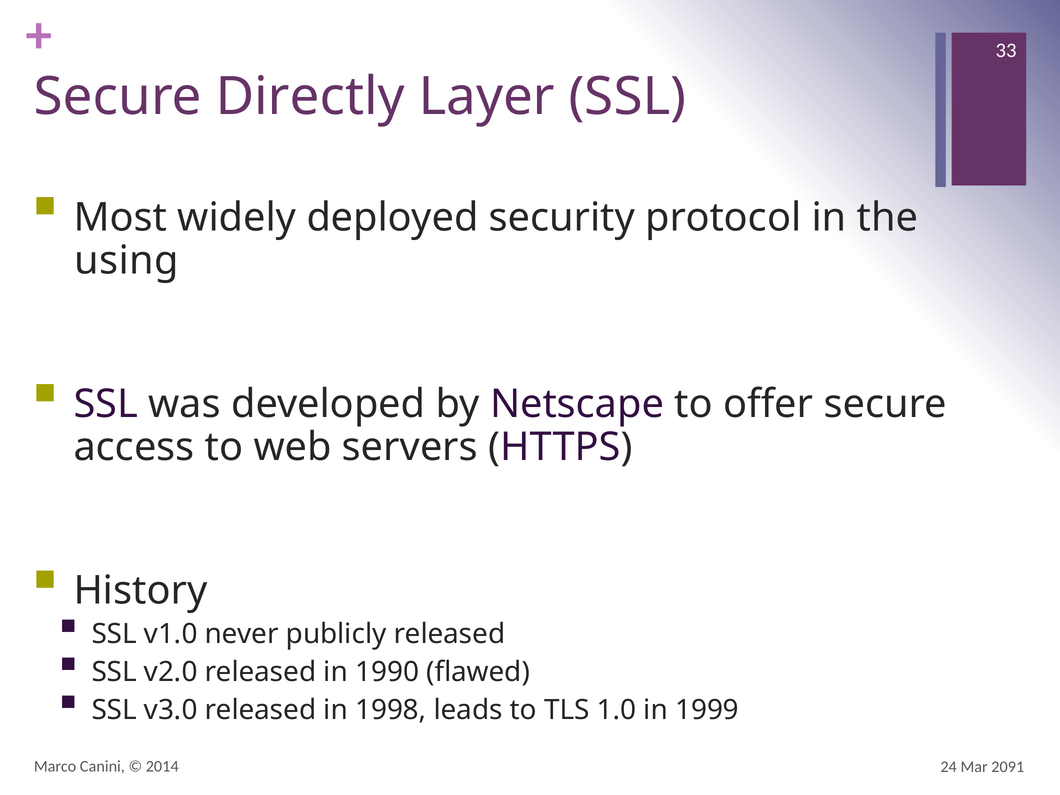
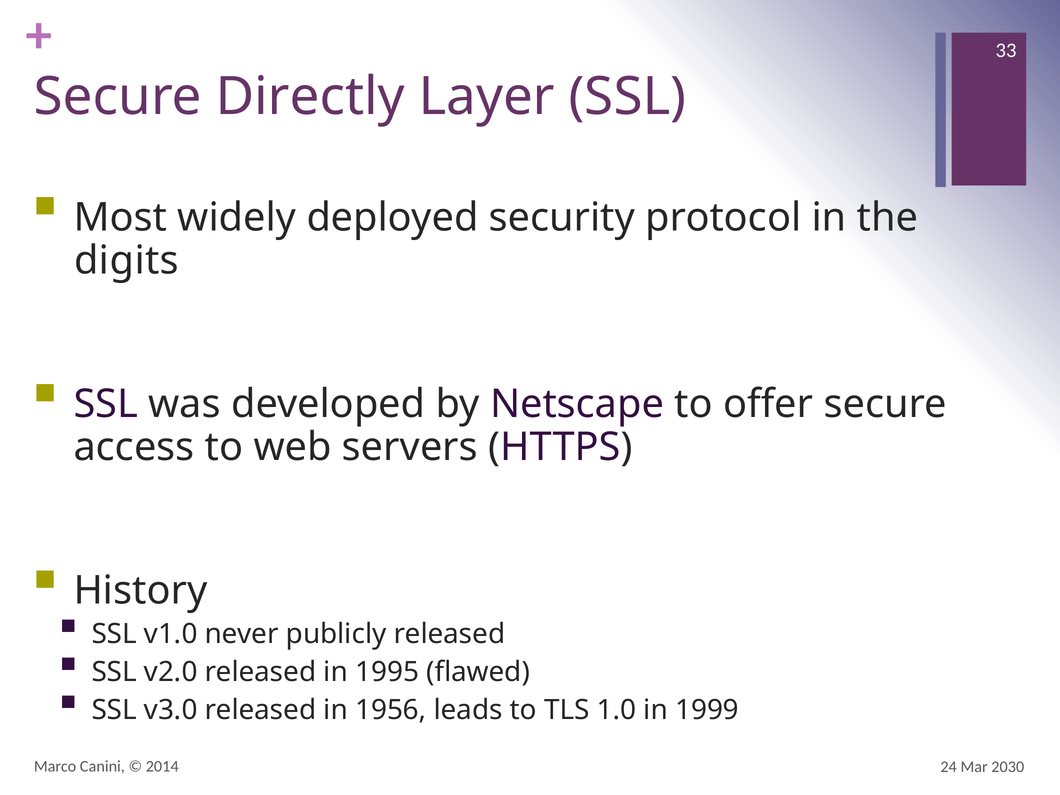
using: using -> digits (127, 260)
1990: 1990 -> 1995 (387, 672)
1998: 1998 -> 1956 (391, 710)
2091: 2091 -> 2030 (1008, 767)
